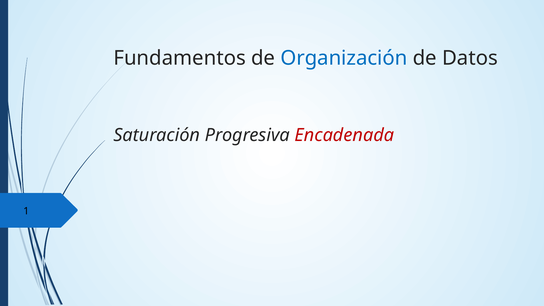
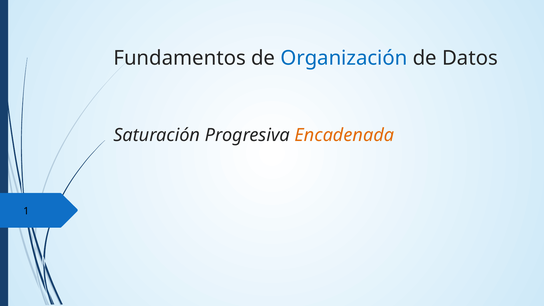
Encadenada colour: red -> orange (344, 135)
